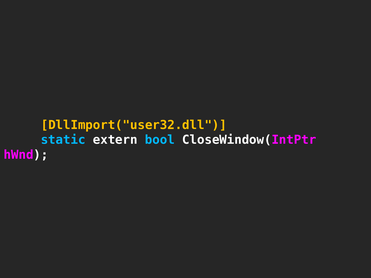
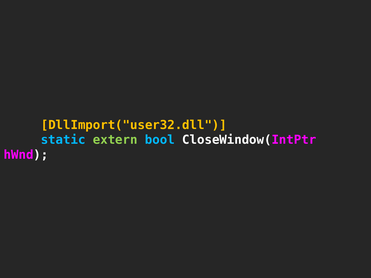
extern colour: white -> light green (115, 140)
